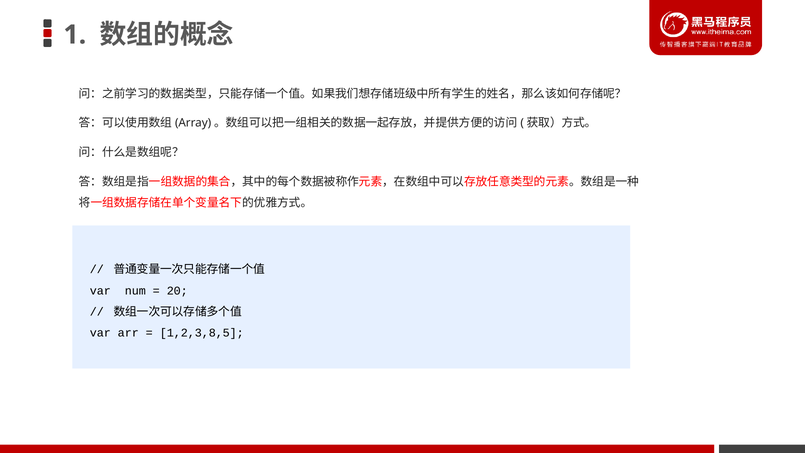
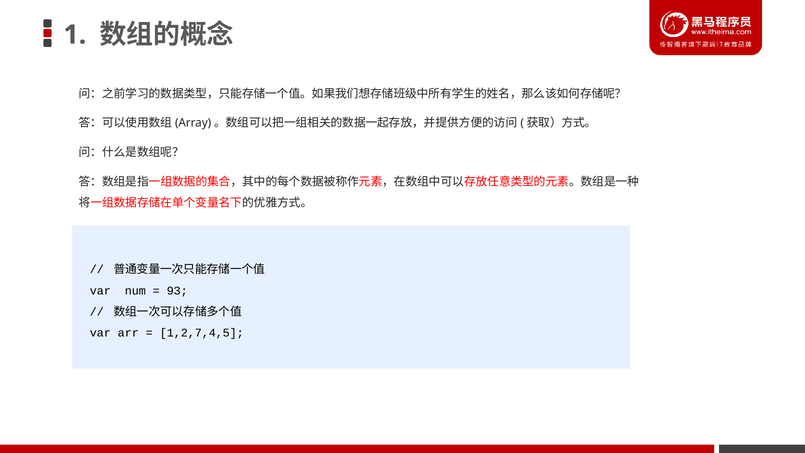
20: 20 -> 93 (177, 291)
1,2,3,8,5: 1,2,3,8,5 -> 1,2,7,4,5 (202, 333)
